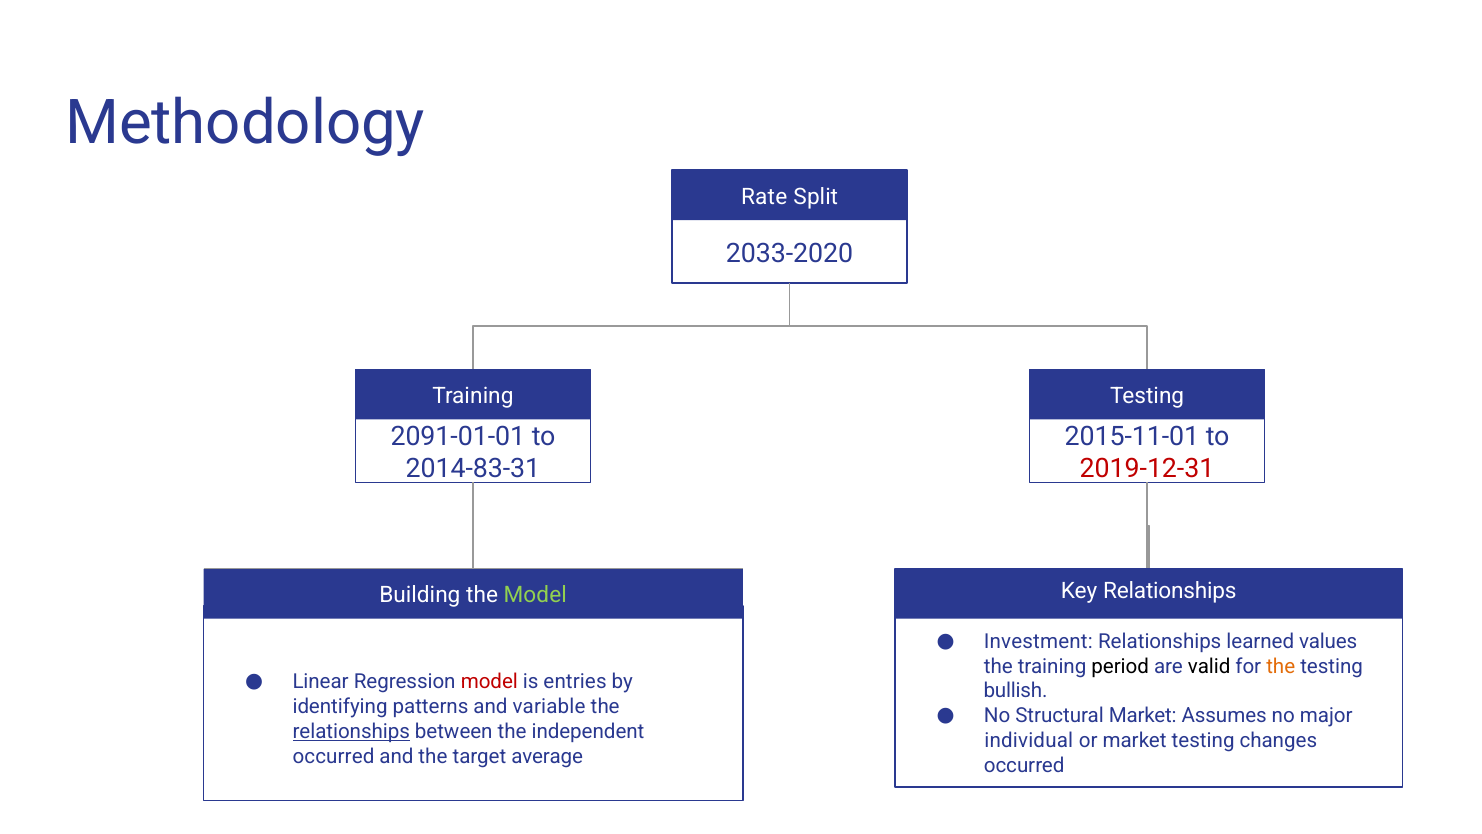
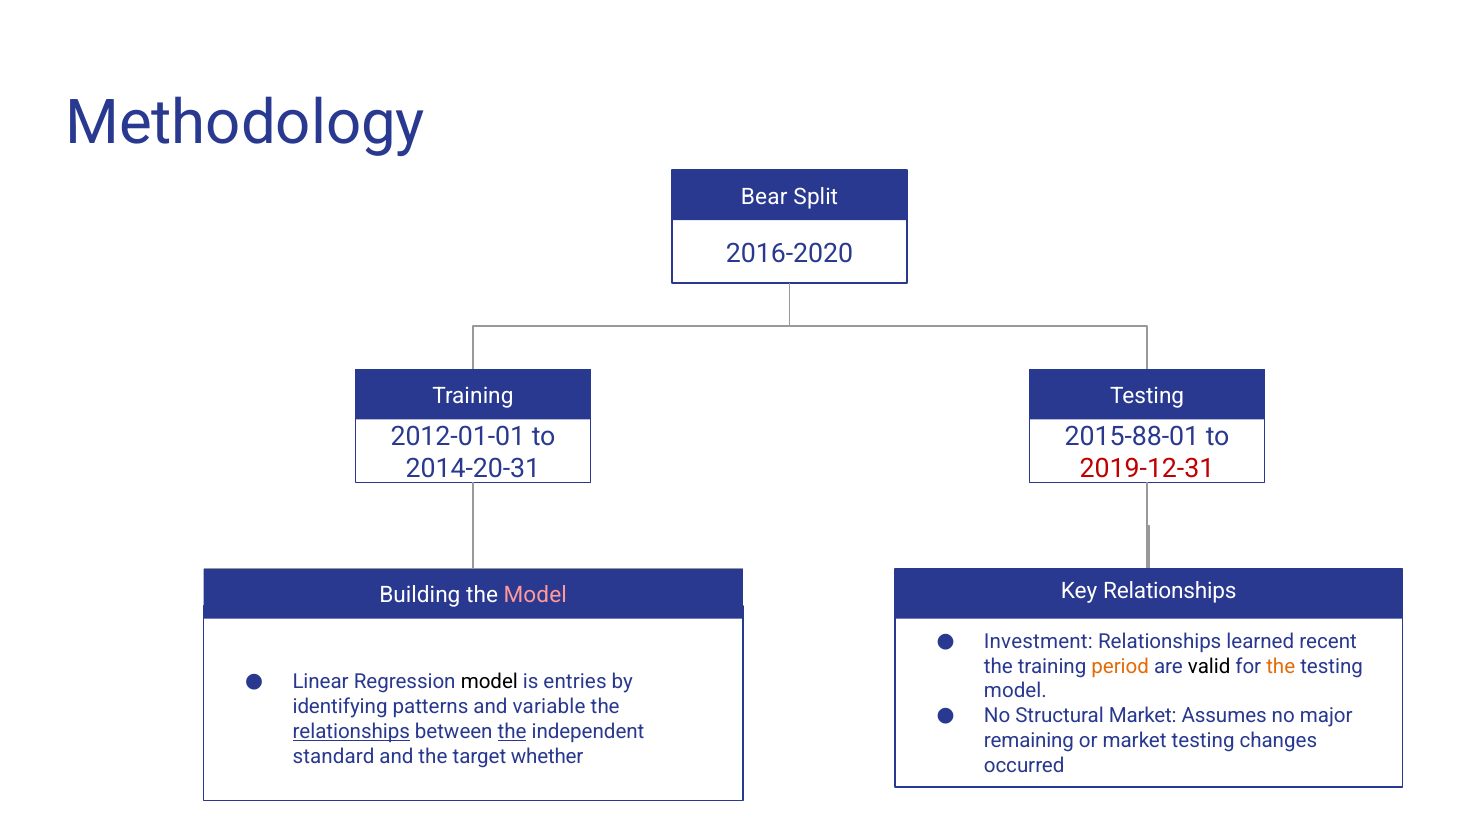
Rate: Rate -> Bear (764, 197)
2033-2020: 2033-2020 -> 2016-2020 (790, 253)
2091-01-01: 2091-01-01 -> 2012-01-01 (458, 437)
2015-11-01: 2015-11-01 -> 2015-88-01 (1132, 437)
2014-83-31: 2014-83-31 -> 2014-20-31 (473, 469)
Model colour: light green -> pink (535, 595)
values: values -> recent (1328, 641)
period colour: black -> orange (1120, 666)
model colour: red -> black (489, 682)
bullish: bullish -> model (1015, 691)
the underline: none -> present (512, 731)
individual: individual -> remaining (1029, 740)
occurred: occurred -> standard (333, 756)
average: average -> whether (547, 756)
